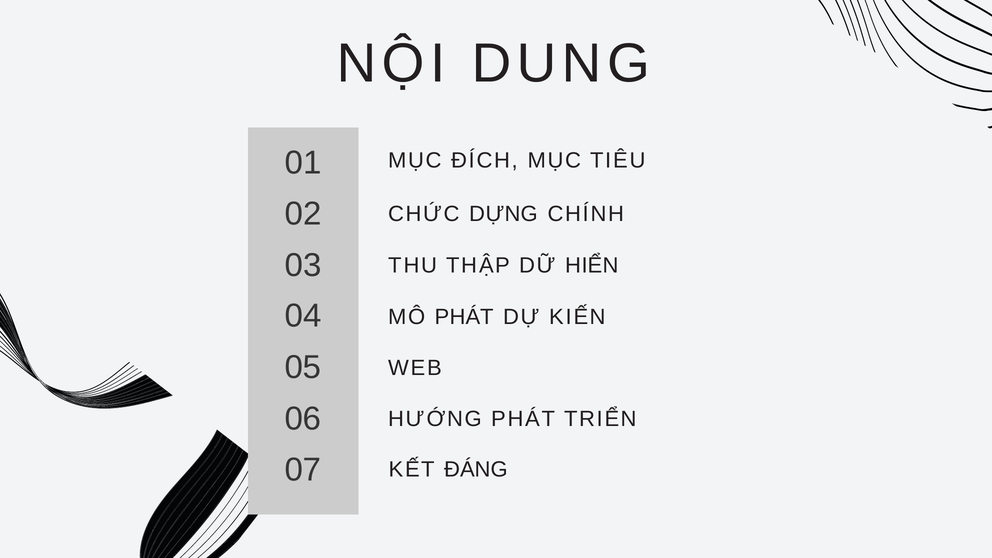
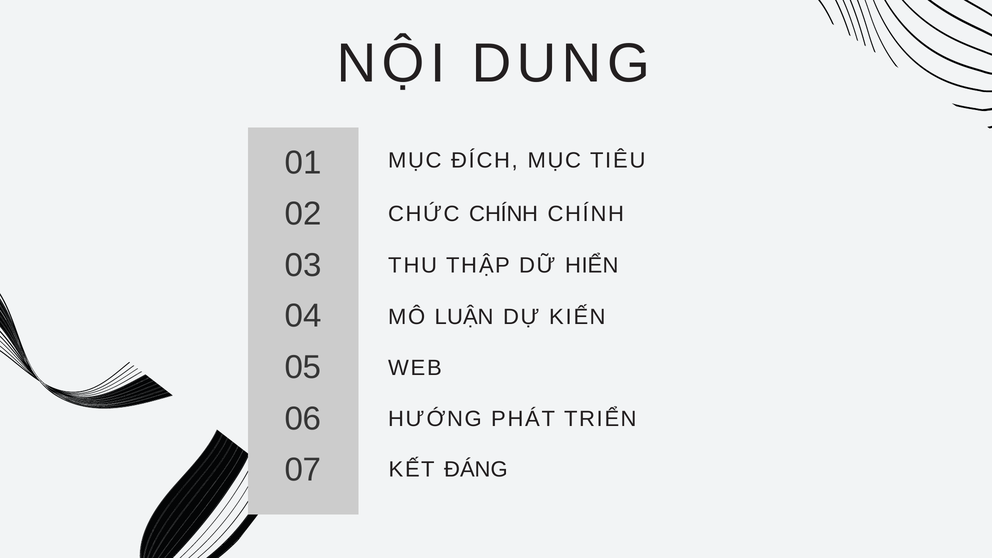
CHỨC DỰNG: DỰNG -> CHÍNH (504, 214)
MÔ PHÁT: PHÁT -> LUẬN (464, 317)
